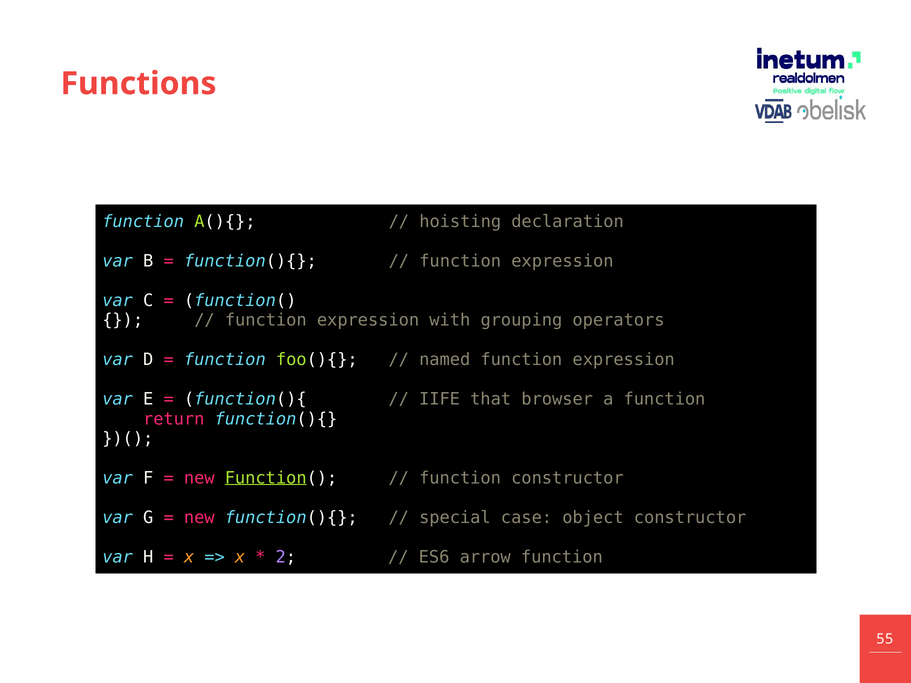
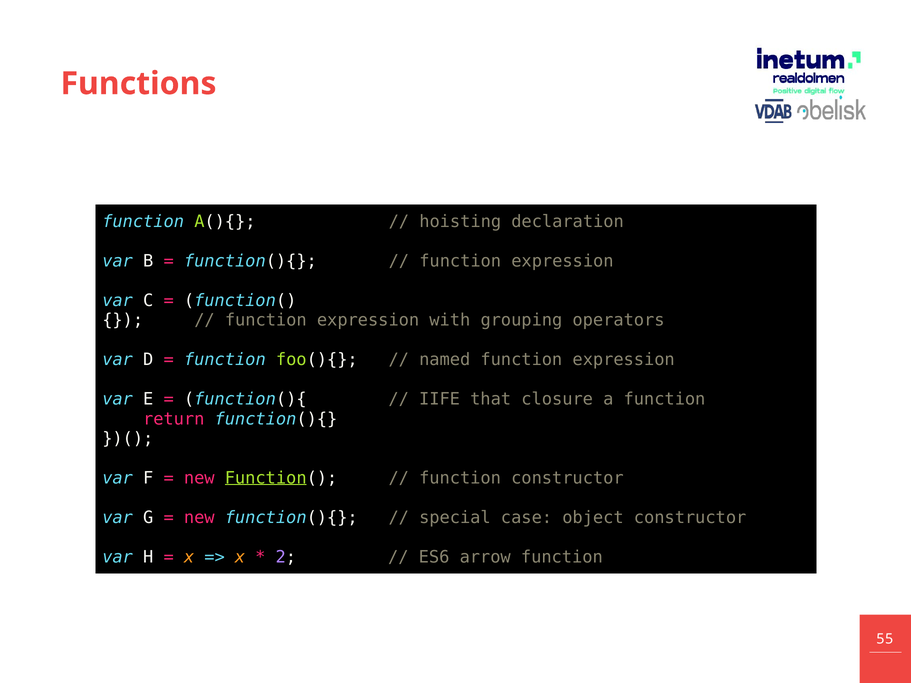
browser: browser -> closure (557, 399)
